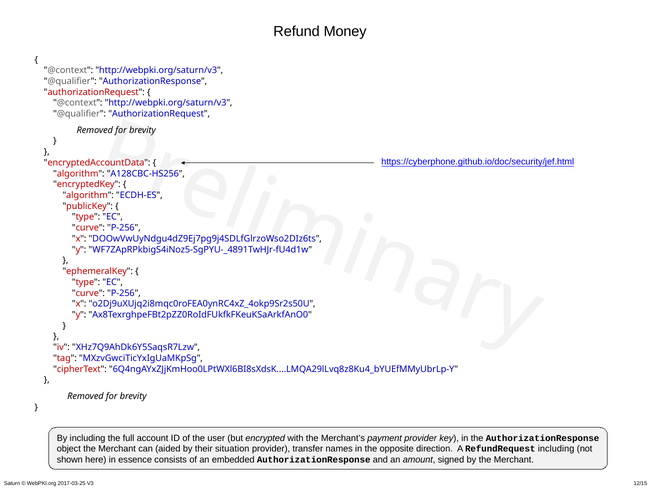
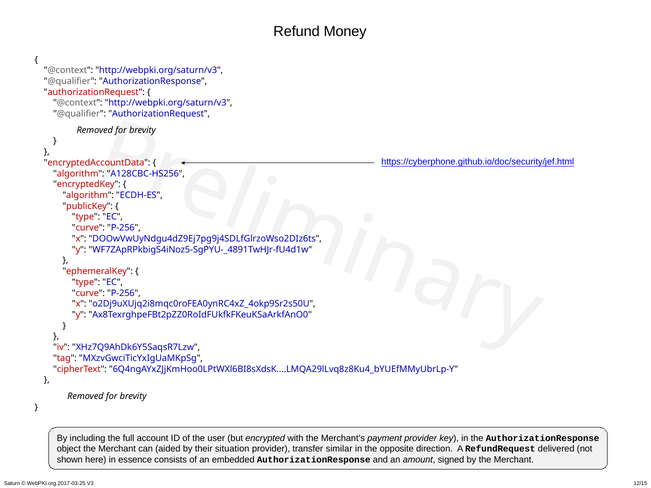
names: names -> similar (339, 449)
RefundRequest including: including -> delivered (556, 449)
